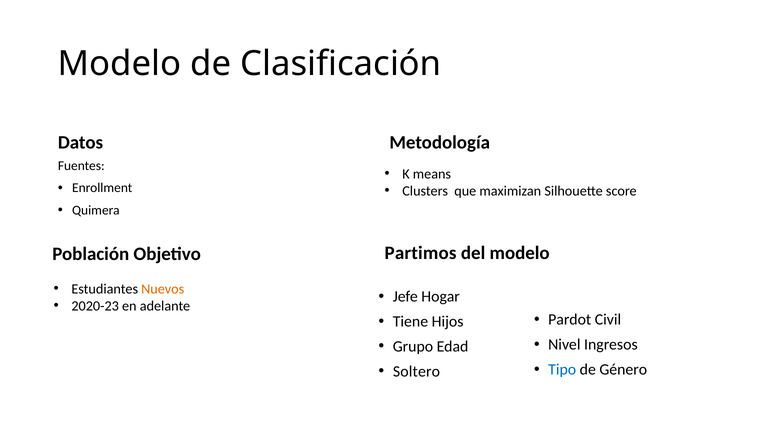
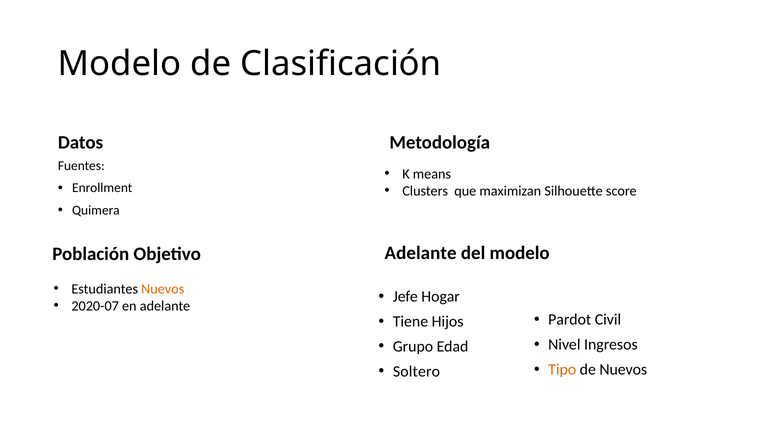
Partimos: Partimos -> Adelante (421, 253)
2020-23: 2020-23 -> 2020-07 (95, 306)
Tipo colour: blue -> orange (562, 370)
de Género: Género -> Nuevos (623, 370)
